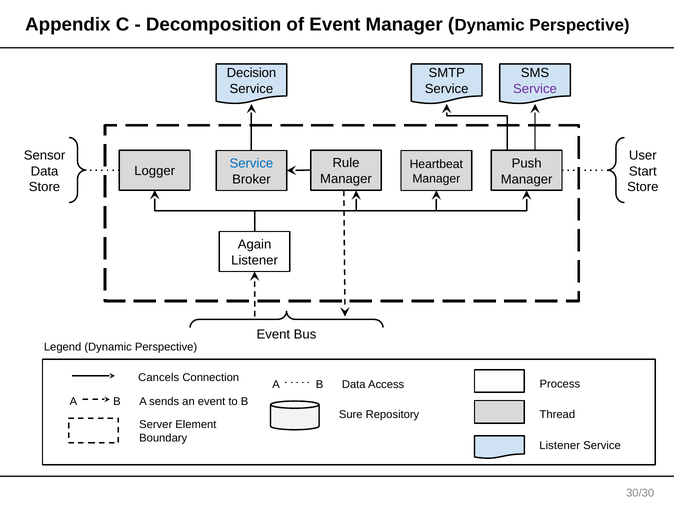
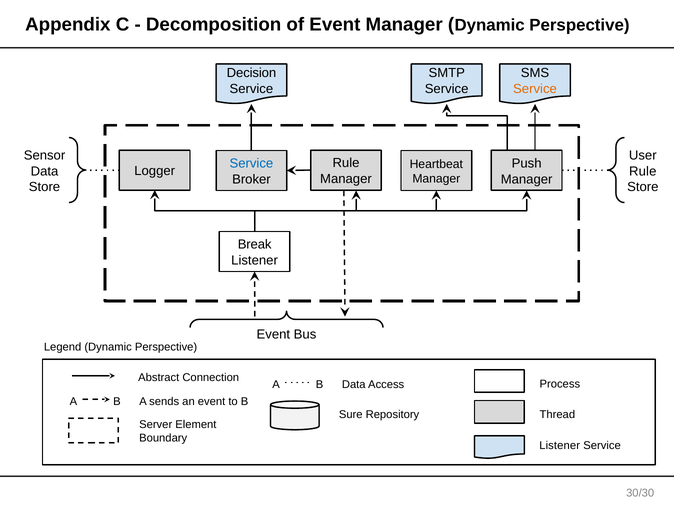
Service colour: purple -> orange (535, 89)
Start: Start -> Rule (643, 171)
Again: Again -> Break (255, 244)
Cancels: Cancels -> Abstract (159, 377)
